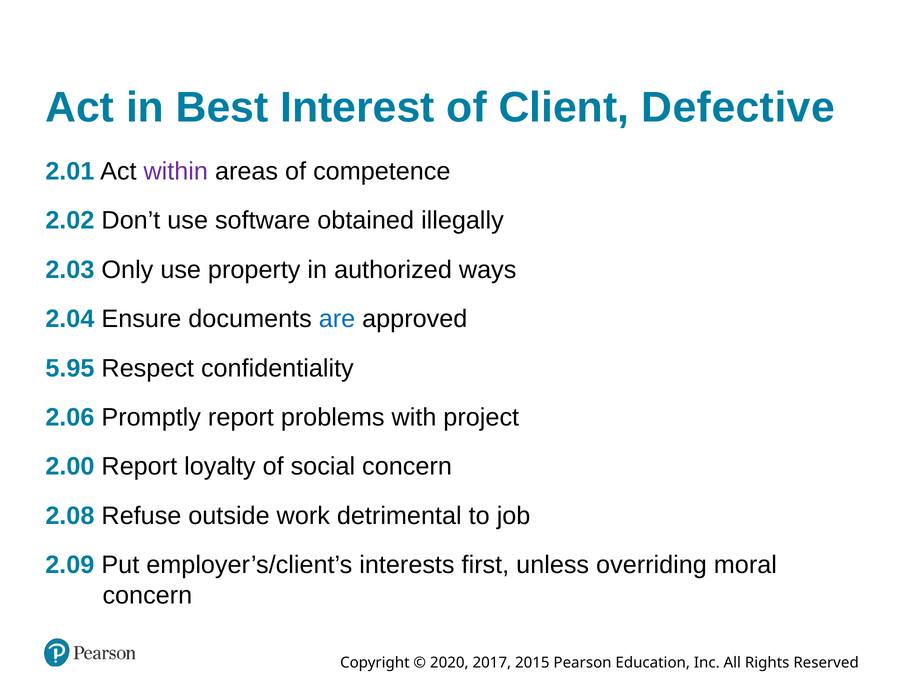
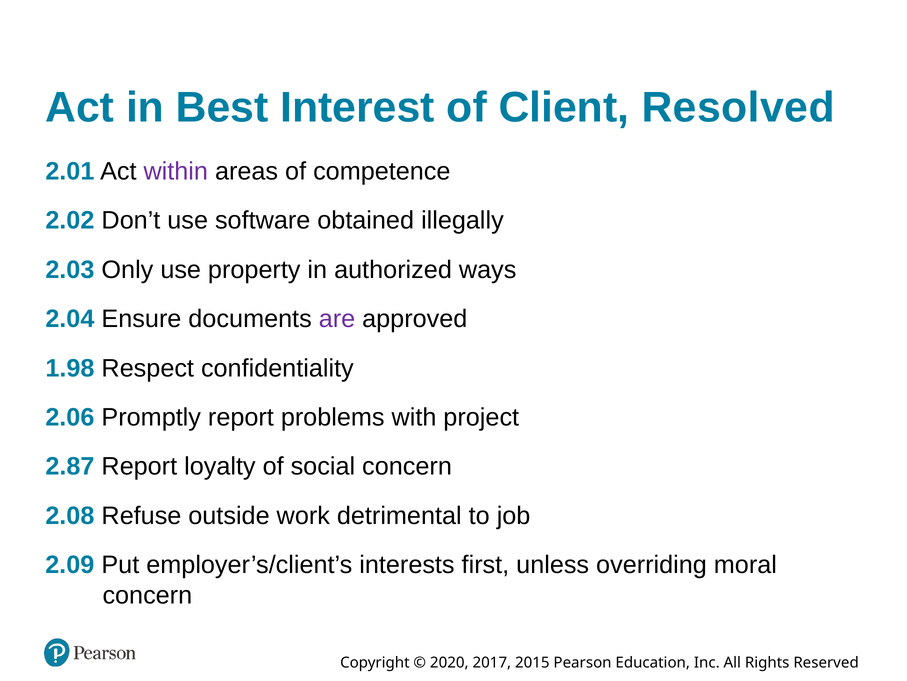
Defective: Defective -> Resolved (738, 107)
are colour: blue -> purple (337, 319)
5.95: 5.95 -> 1.98 (70, 368)
2.00: 2.00 -> 2.87 (70, 466)
